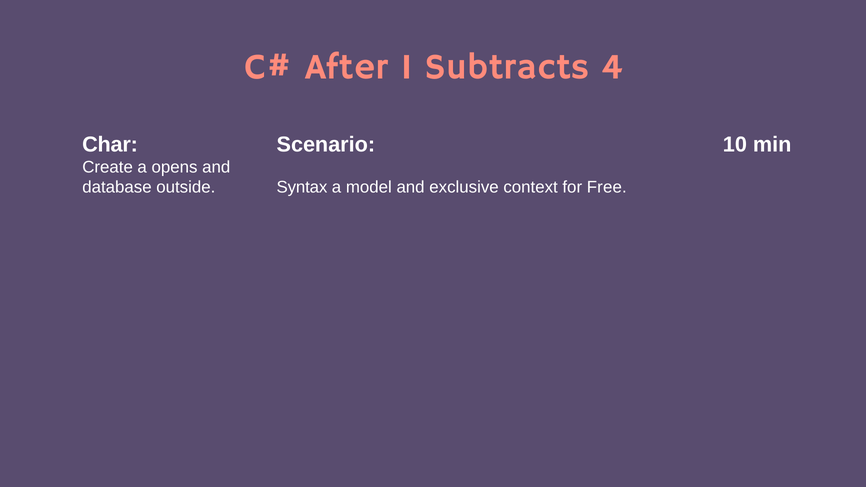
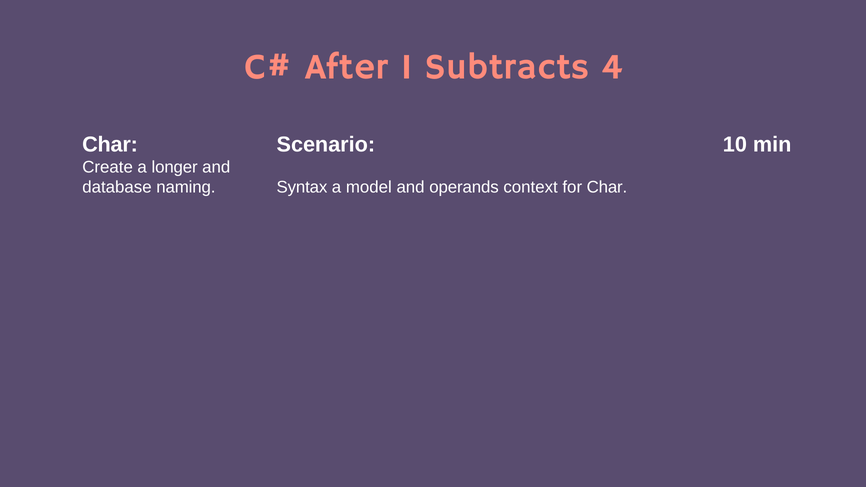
opens: opens -> longer (175, 167)
outside: outside -> naming (186, 187)
exclusive: exclusive -> operands (464, 187)
for Free: Free -> Char (607, 187)
